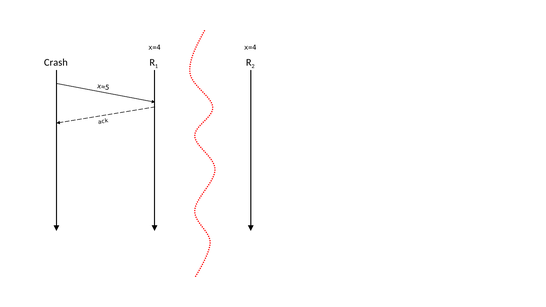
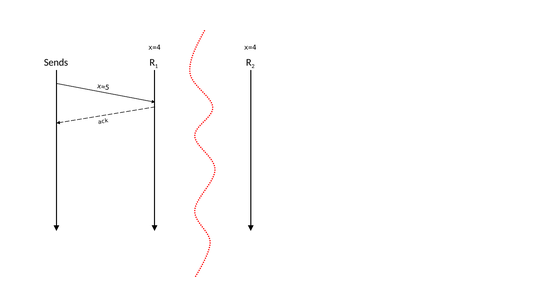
Crash: Crash -> Sends (56, 62)
